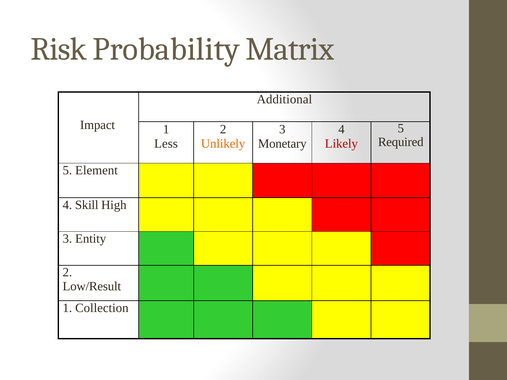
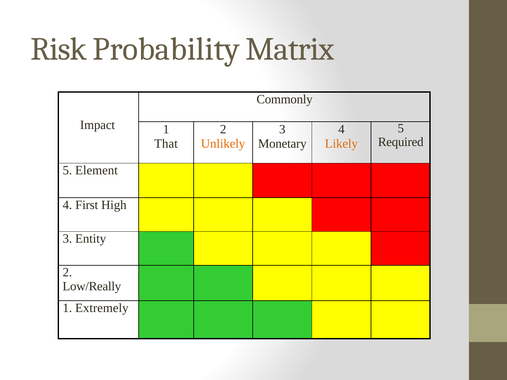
Additional: Additional -> Commonly (285, 99)
Less: Less -> That (166, 144)
Likely colour: red -> orange (341, 144)
Skill: Skill -> First (87, 205)
Low/Result: Low/Result -> Low/Really (92, 287)
Collection: Collection -> Extremely (102, 308)
